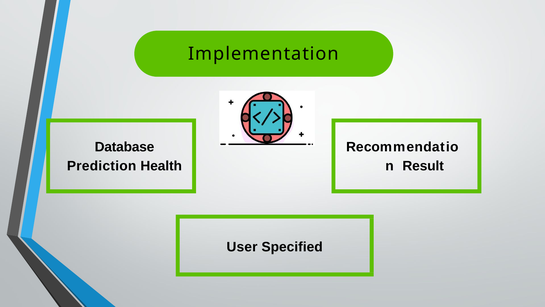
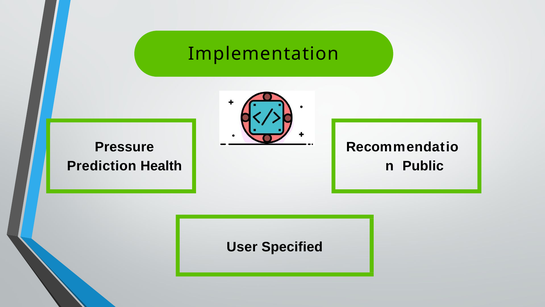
Database: Database -> Pressure (124, 147)
Result: Result -> Public (423, 166)
